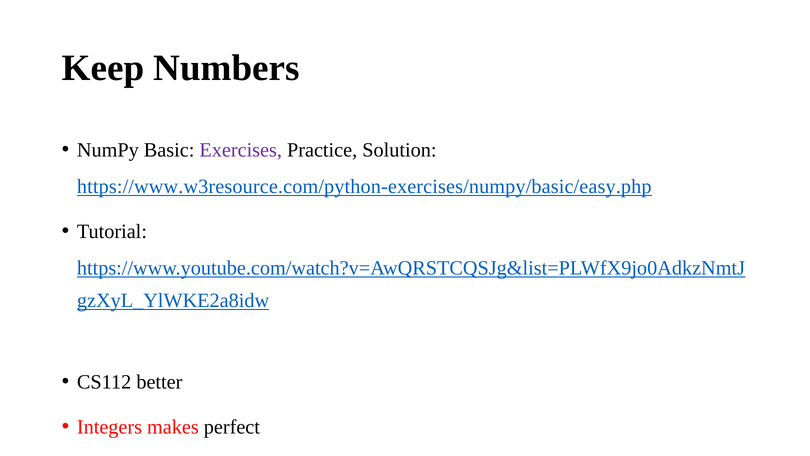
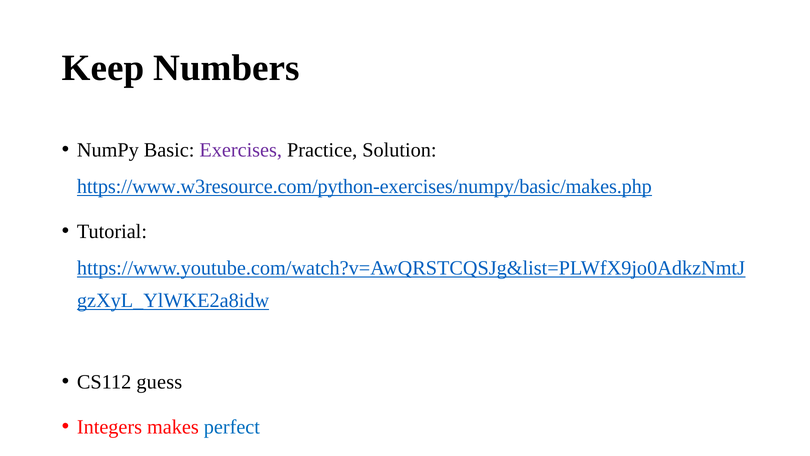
https://www.w3resource.com/python-exercises/numpy/basic/easy.php: https://www.w3resource.com/python-exercises/numpy/basic/easy.php -> https://www.w3resource.com/python-exercises/numpy/basic/makes.php (364, 186)
better: better -> guess (159, 382)
perfect colour: black -> blue (232, 426)
